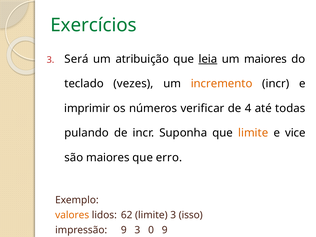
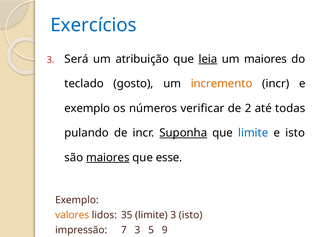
Exercícios colour: green -> blue (94, 25)
vezes: vezes -> gosto (134, 84)
imprimir: imprimir -> exemplo (87, 108)
4: 4 -> 2 (248, 108)
Suponha underline: none -> present (183, 133)
limite colour: orange -> blue (253, 133)
e vice: vice -> isto (295, 133)
maiores underline: none -> present (108, 158)
erro: erro -> esse (169, 158)
62: 62 -> 35 (127, 215)
3 isso: isso -> isto (191, 215)
impressão 9: 9 -> 7 (124, 230)
0: 0 -> 5 (151, 230)
